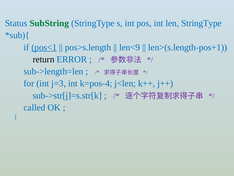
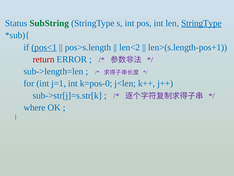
StringType underline: none -> present (201, 23)
len<9: len<9 -> len<2 (130, 47)
return colour: black -> red (44, 59)
j=3: j=3 -> j=1 (59, 83)
k=pos-4: k=pos-4 -> k=pos-0 (96, 83)
called: called -> where (35, 107)
